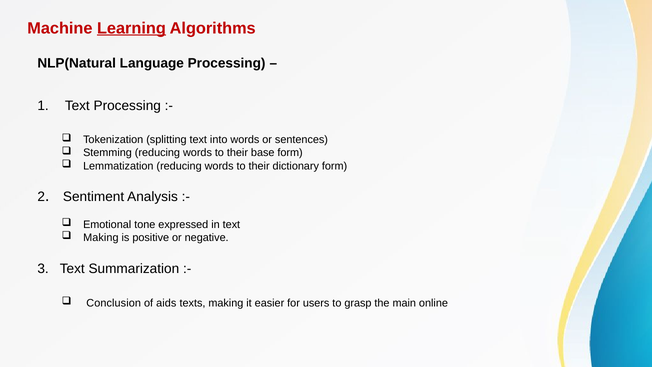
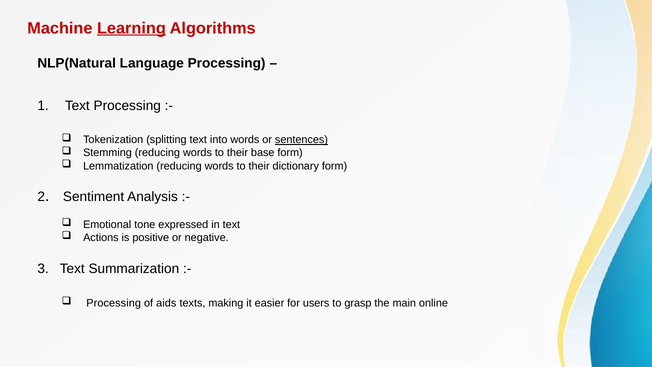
sentences underline: none -> present (301, 140)
Making: Making -> Actions (101, 238)
Conclusion: Conclusion -> Processing (114, 303)
